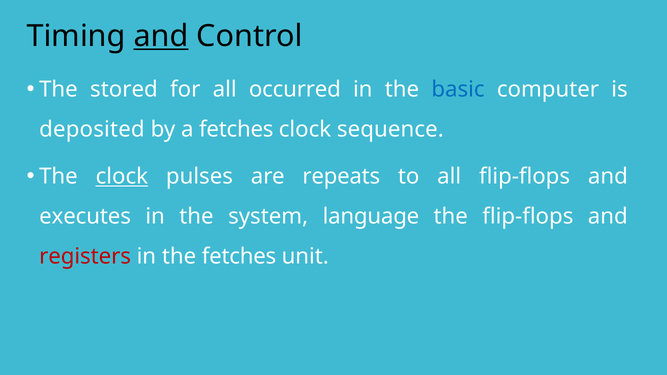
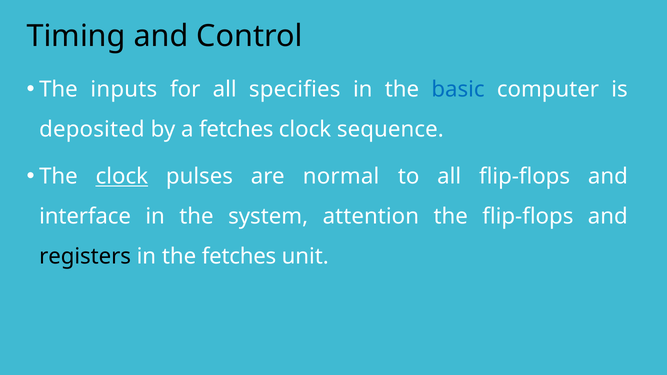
and underline: present -> none (161, 36)
stored: stored -> inputs (124, 90)
occurred: occurred -> specifies (295, 90)
repeats: repeats -> normal (341, 177)
executes: executes -> interface (85, 217)
language: language -> attention (371, 217)
registers colour: red -> black (85, 257)
